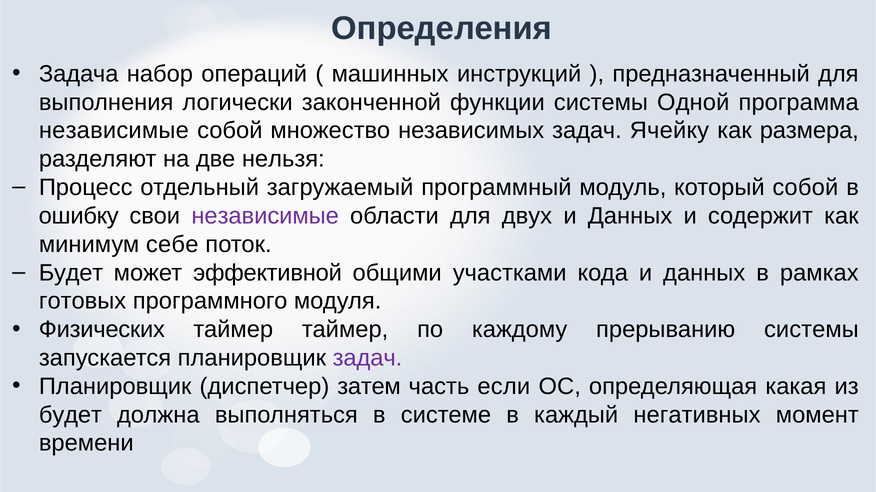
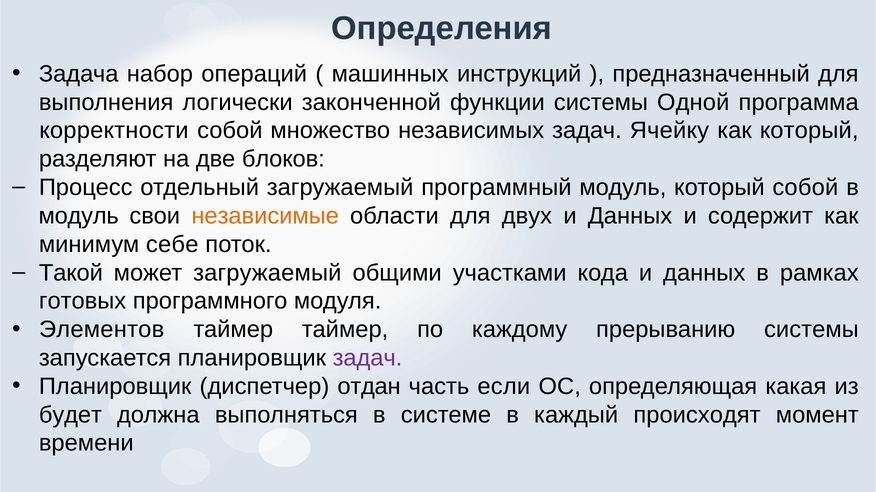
независимые: независимые -> корректности (114, 131)
как размера: размера -> который (809, 131)
нельзя: нельзя -> блоков (283, 159)
ошибку: ошибку -> модуль (79, 216)
независимые colour: purple -> orange (265, 216)
Будет: Будет -> Такой (71, 273)
может эффективной: эффективной -> загружаемый (267, 273)
Физических: Физических -> Элементов (102, 330)
затем: затем -> отдан (369, 387)
негативных: негативных -> происходят (697, 415)
